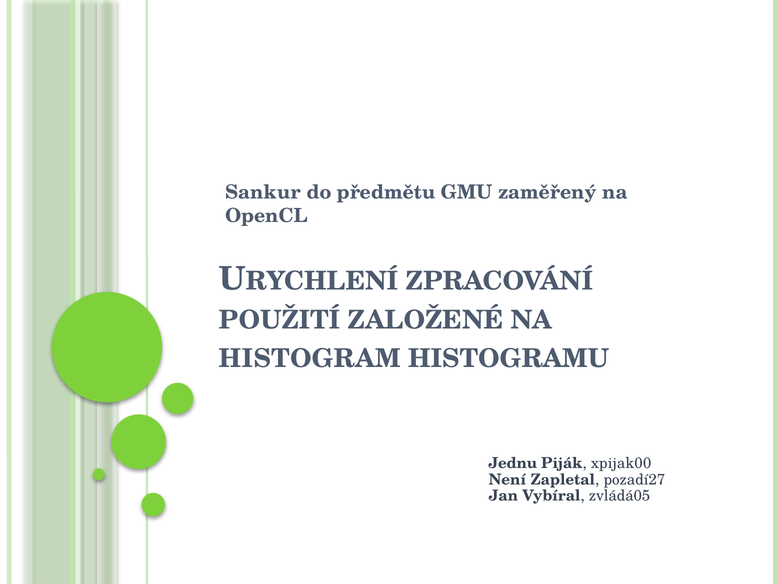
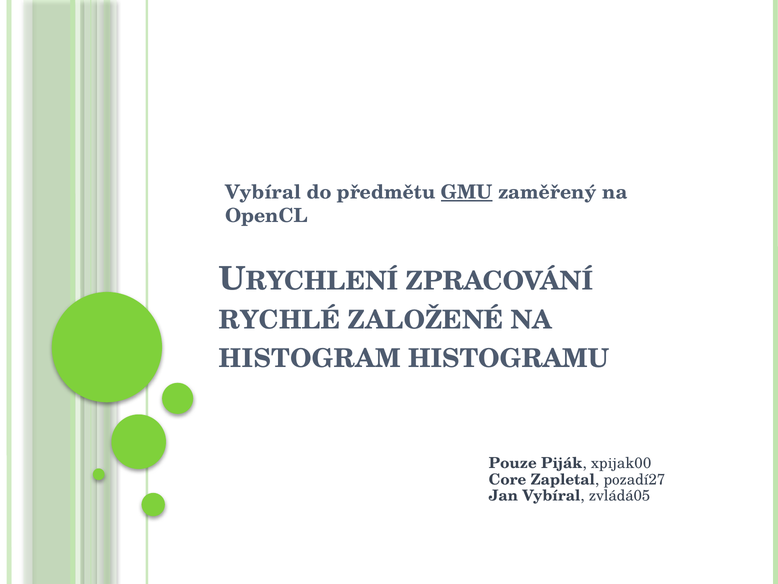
Sankur: Sankur -> Vybíral (263, 192)
GMU underline: none -> present (467, 192)
POUŽITÍ: POUŽITÍ -> RYCHLÉ (280, 320)
Jednu: Jednu -> Pouze (513, 463)
Není: Není -> Core (507, 479)
